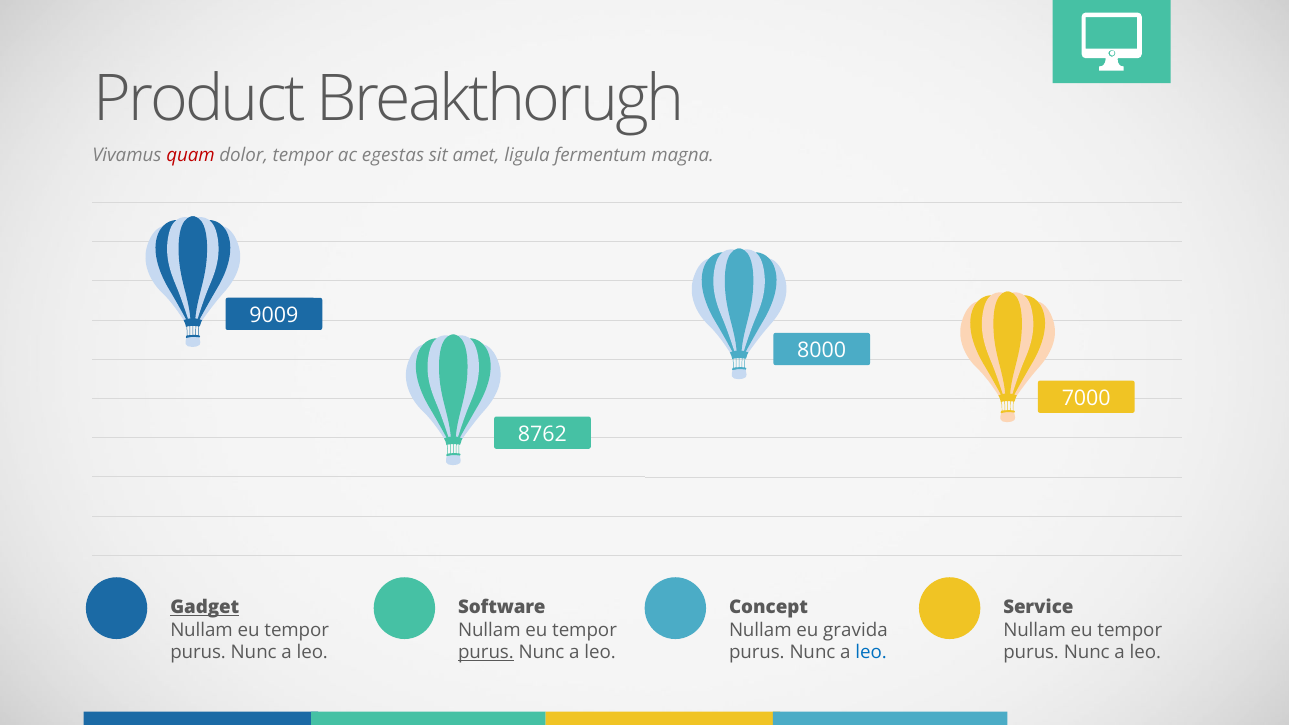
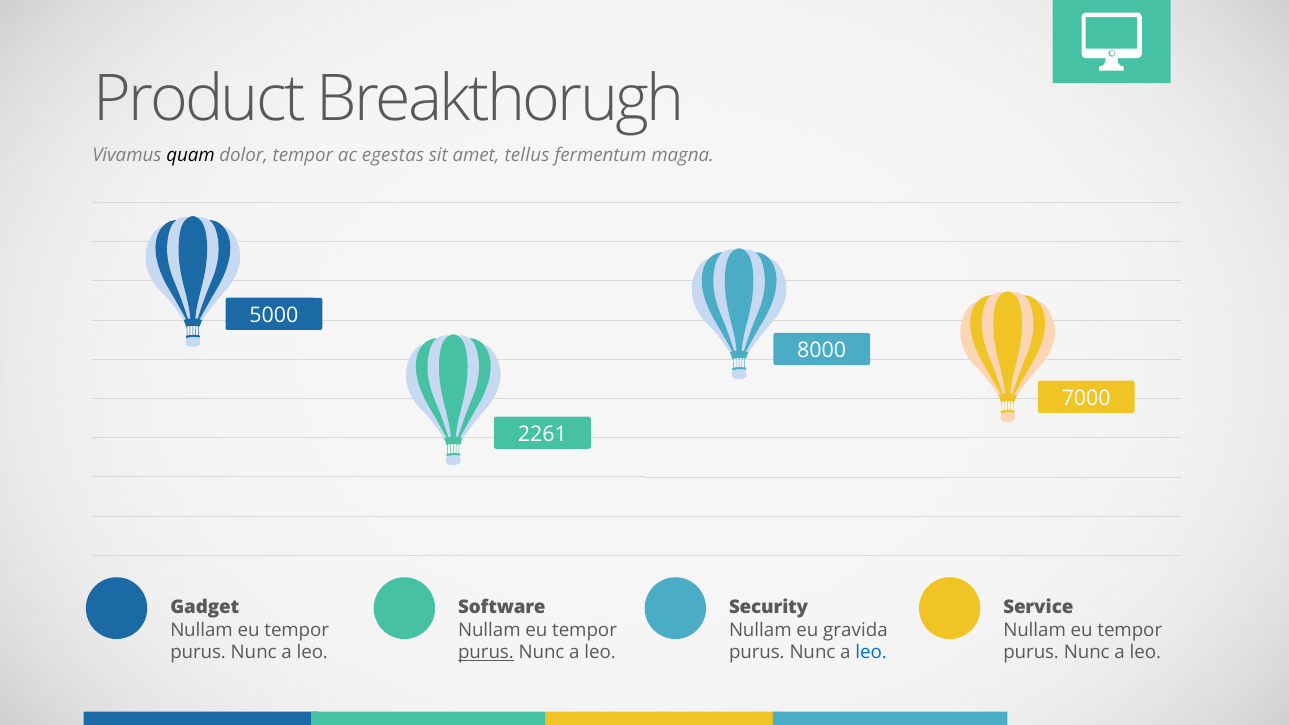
quam colour: red -> black (191, 155)
ligula: ligula -> tellus (527, 155)
9009: 9009 -> 5000 (274, 315)
8762: 8762 -> 2261 (542, 434)
Gadget underline: present -> none (205, 608)
Concept: Concept -> Security (769, 608)
